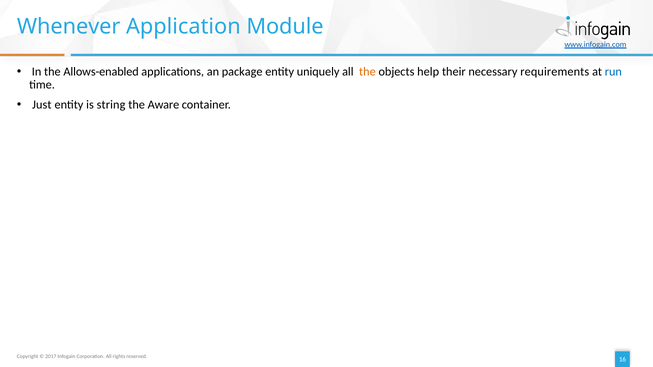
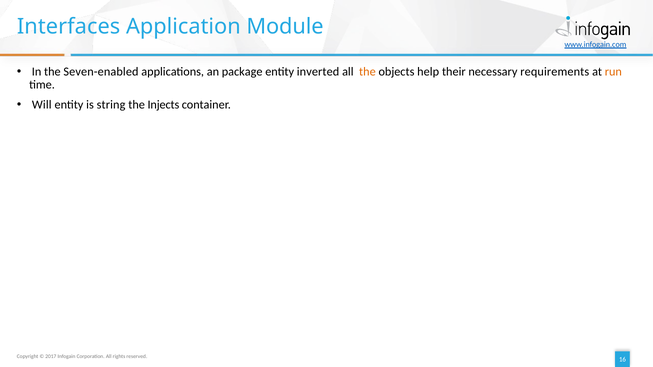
Whenever: Whenever -> Interfaces (69, 27)
Allows-enabled: Allows-enabled -> Seven-enabled (101, 72)
uniquely: uniquely -> inverted (318, 72)
run colour: blue -> orange (613, 72)
Just: Just -> Will (42, 105)
Aware: Aware -> Injects (163, 105)
